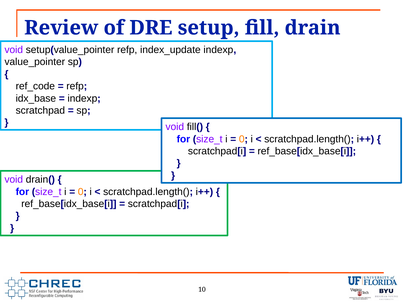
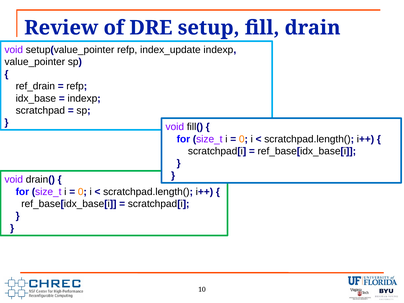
ref_code: ref_code -> ref_drain (35, 86)
